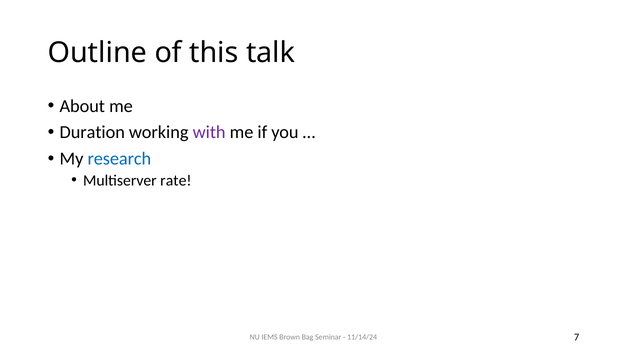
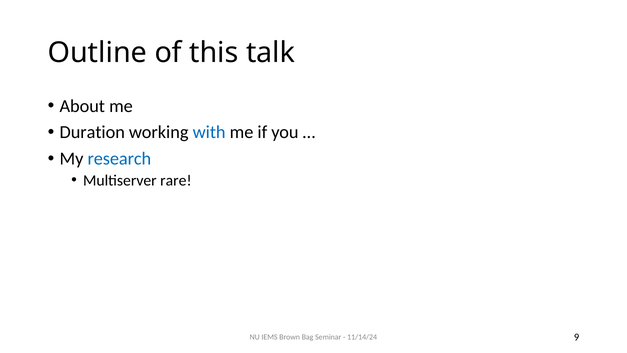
with colour: purple -> blue (209, 132)
rate: rate -> rare (176, 180)
7: 7 -> 9 (577, 337)
